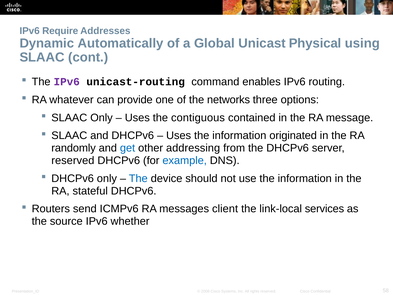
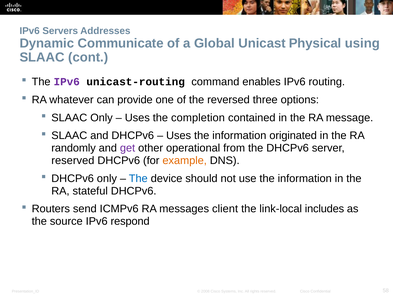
Require: Require -> Servers (60, 31)
Automatically: Automatically -> Communicate (121, 43)
networks: networks -> reversed (228, 100)
contiguous: contiguous -> completion (198, 118)
get colour: blue -> purple (128, 148)
addressing: addressing -> operational (193, 148)
example colour: blue -> orange (185, 160)
services: services -> includes (324, 209)
whether: whether -> respond (130, 221)
